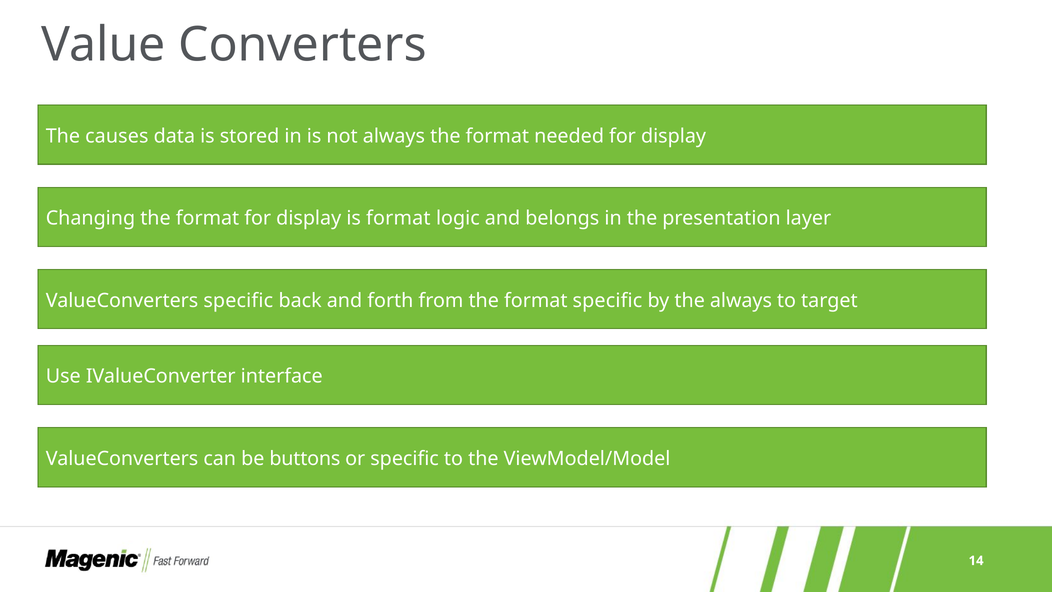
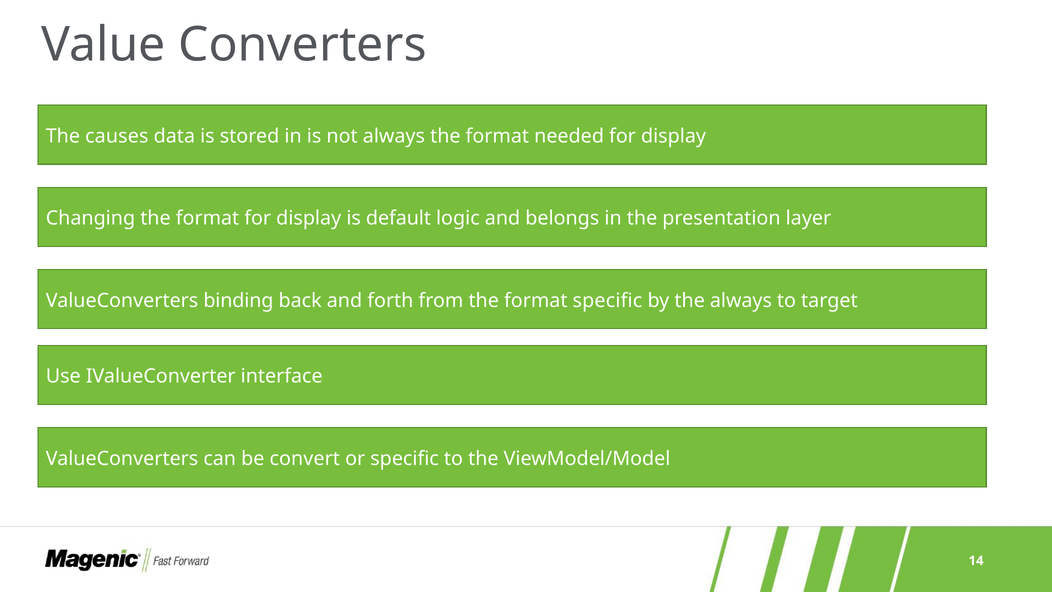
is format: format -> default (398, 218)
ValueConverters specific: specific -> binding (238, 300)
buttons: buttons -> convert (305, 458)
